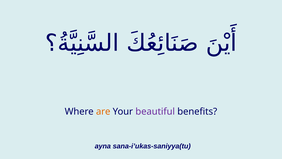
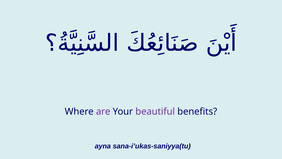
are colour: orange -> purple (103, 111)
